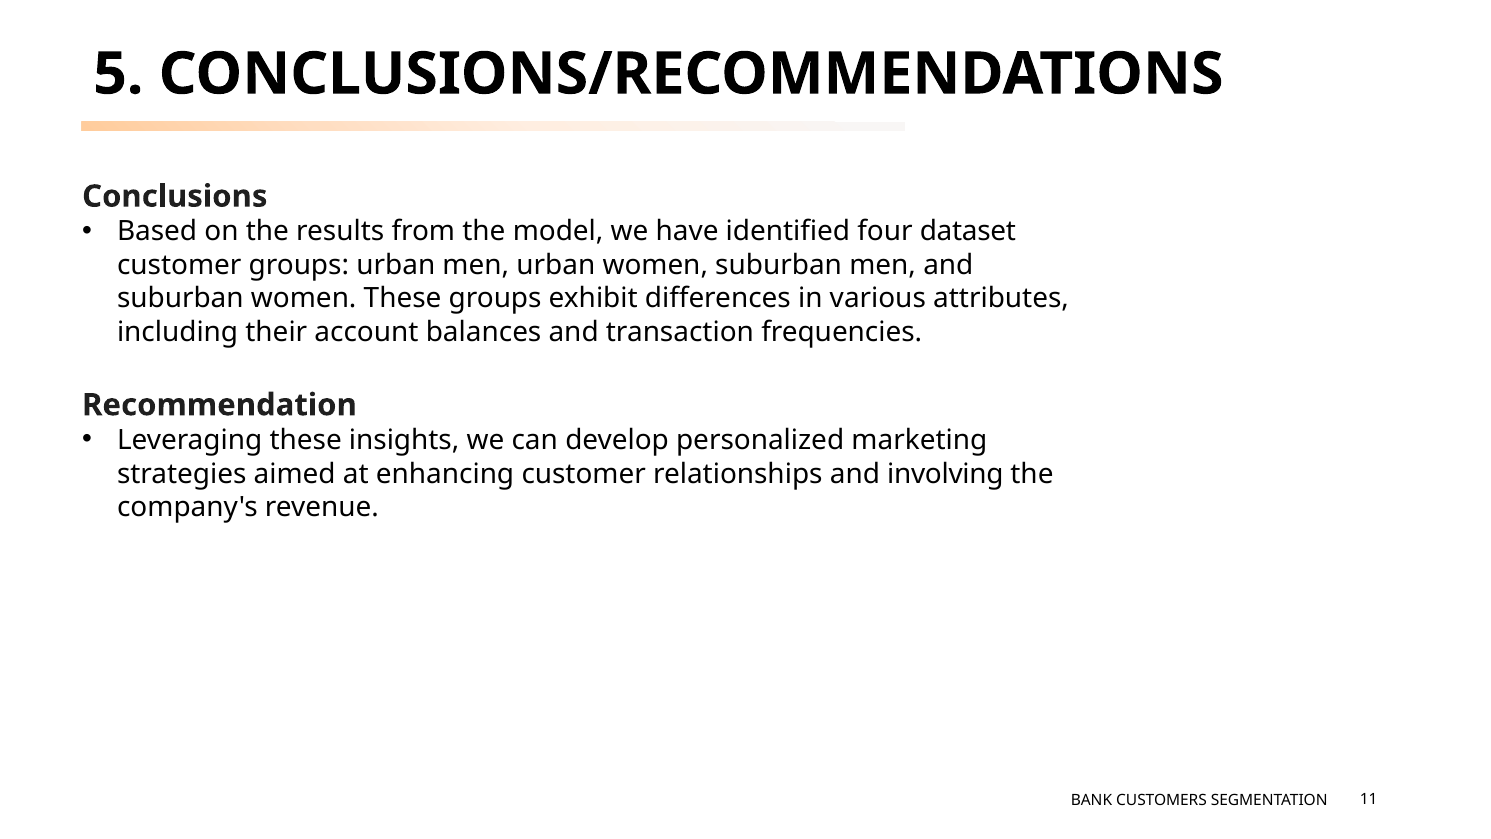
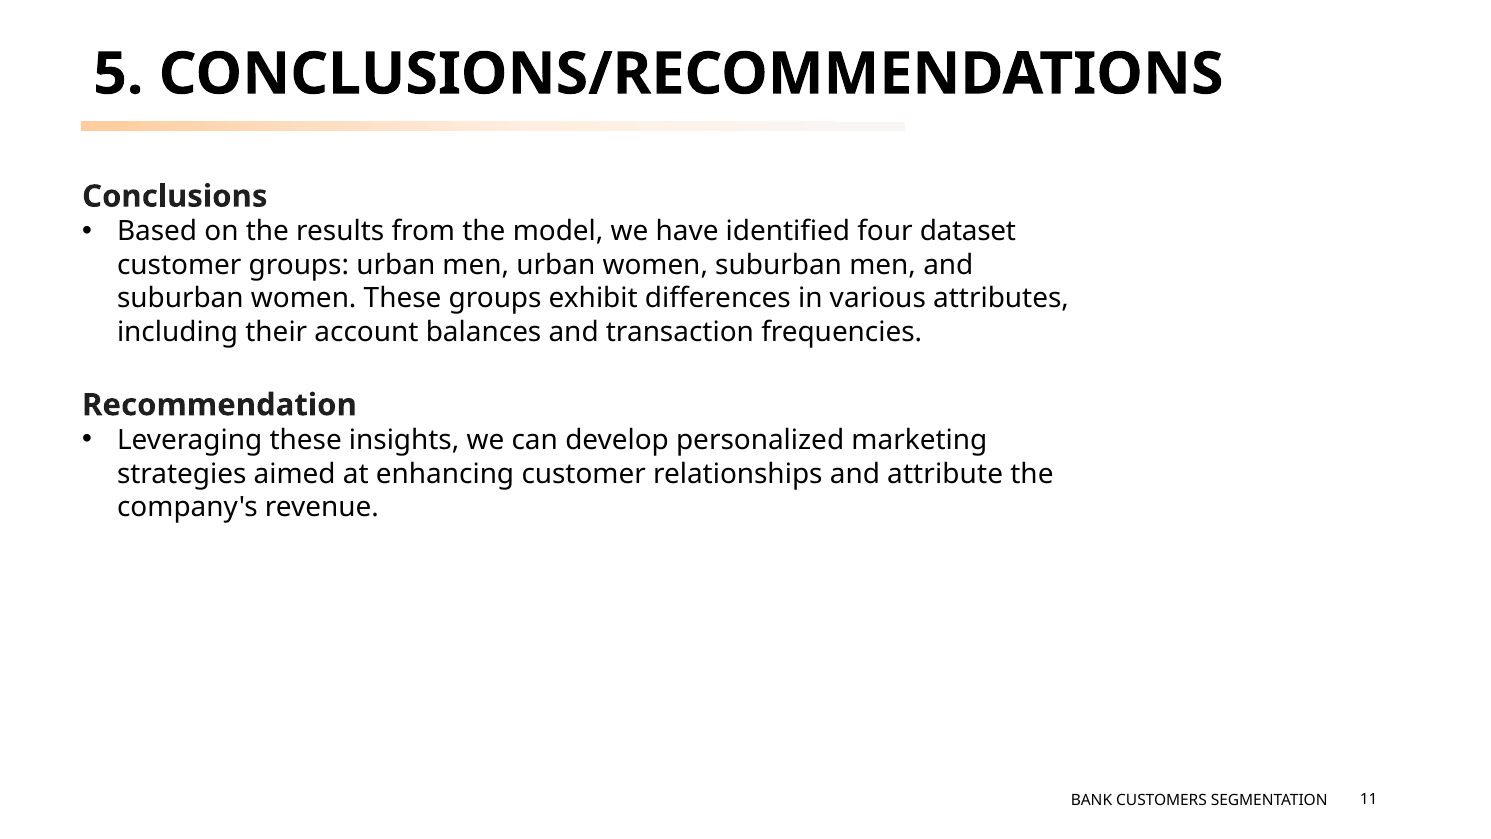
involving: involving -> attribute (945, 474)
